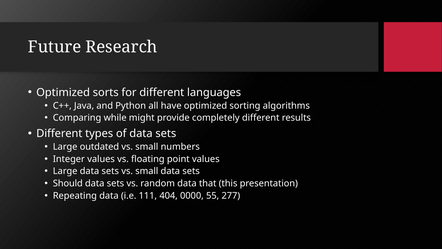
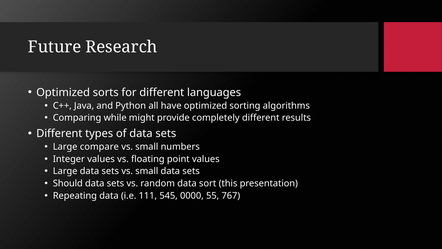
outdated: outdated -> compare (99, 147)
that: that -> sort (208, 183)
404: 404 -> 545 (169, 196)
277: 277 -> 767 (231, 196)
